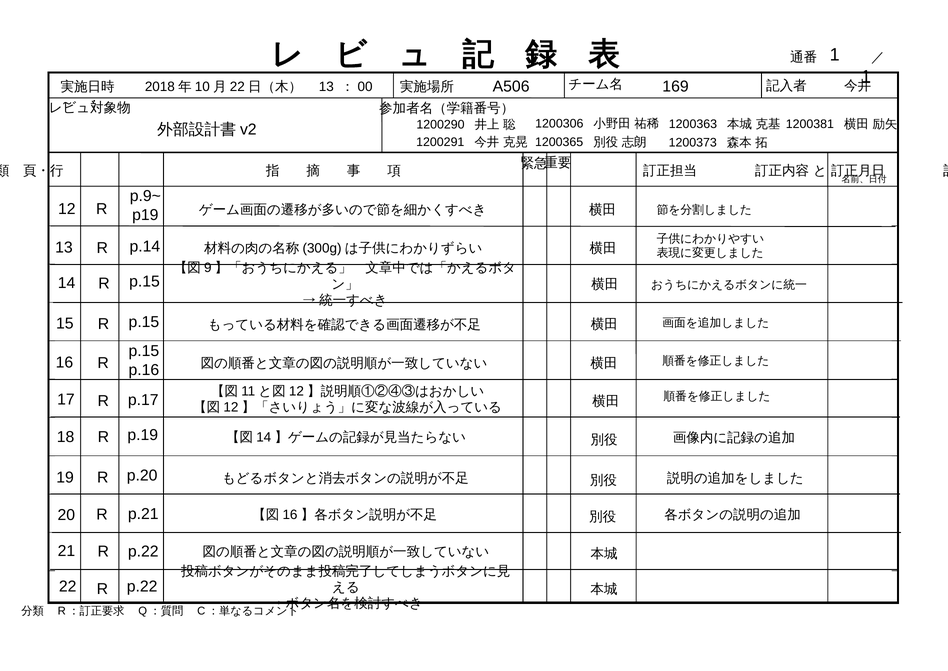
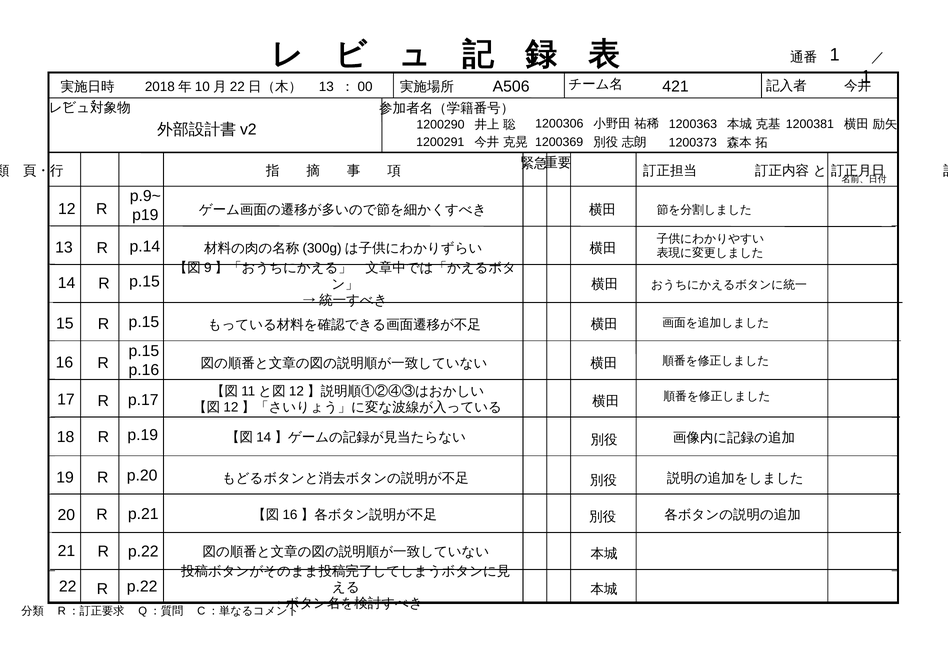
169: 169 -> 421 (676, 87)
1200365: 1200365 -> 1200369 (559, 142)
